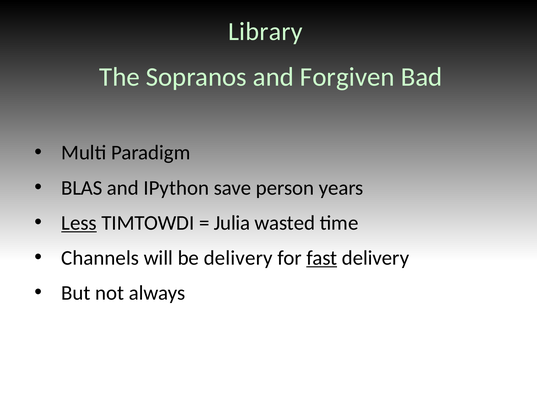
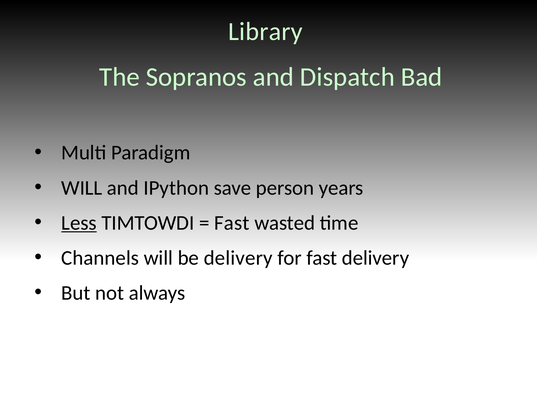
Forgiven: Forgiven -> Dispatch (347, 77)
BLAS: BLAS -> WILL (82, 188)
Julia: Julia -> Fast (232, 223)
fast underline: present -> none (322, 258)
